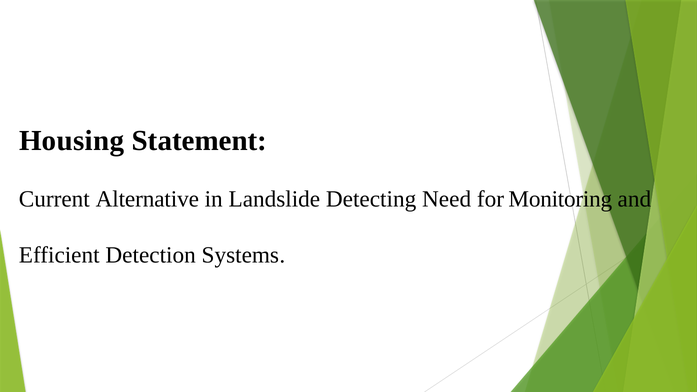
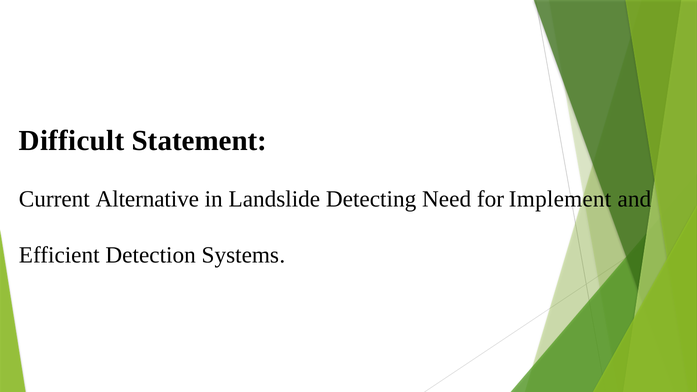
Housing: Housing -> Difficult (72, 140)
Monitoring: Monitoring -> Implement (560, 199)
